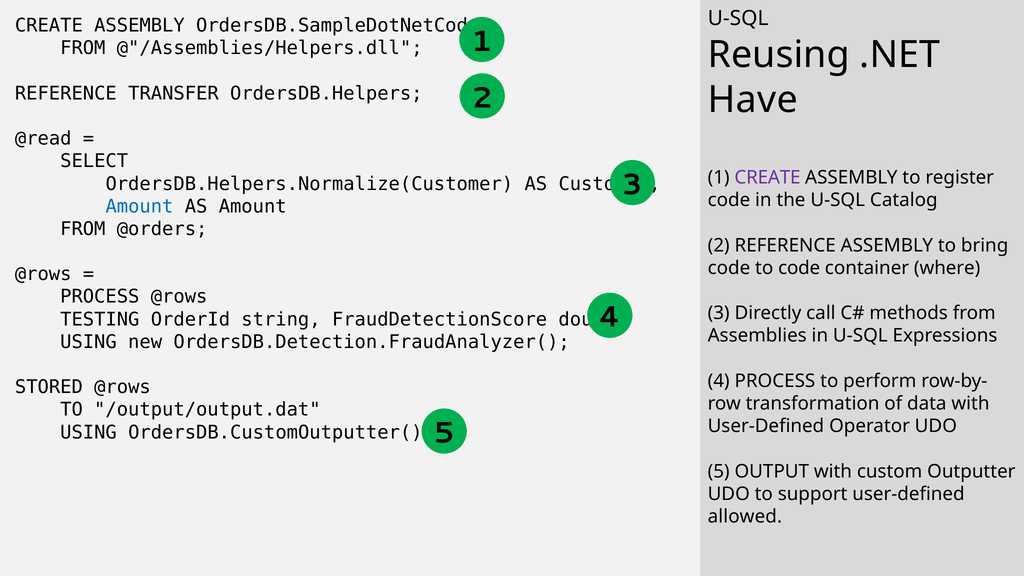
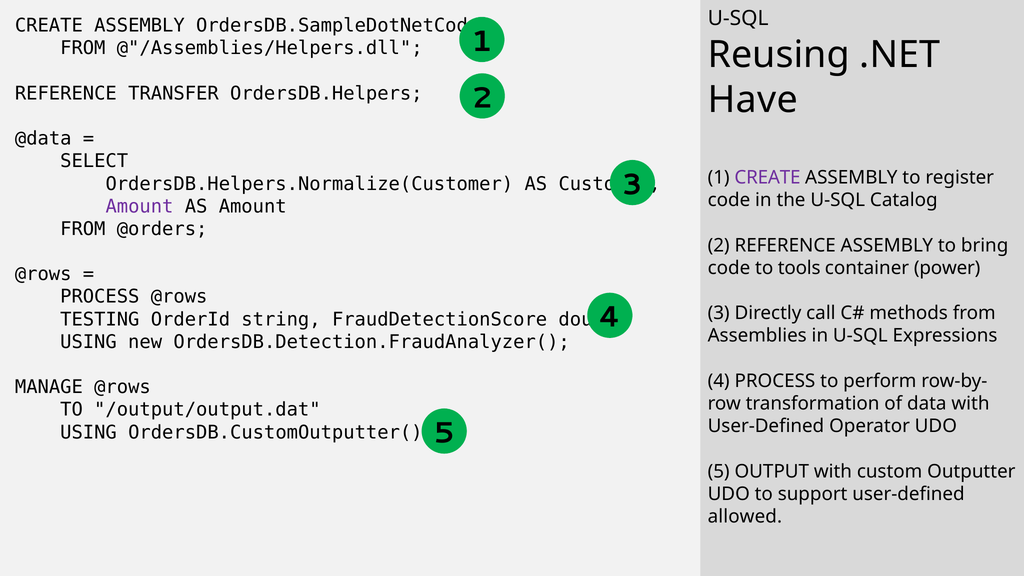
@read: @read -> @data (43, 139)
Amount colour: blue -> purple (139, 206)
to code: code -> tools (799, 268)
where: where -> power (947, 268)
STORED: STORED -> MANAGE (49, 387)
